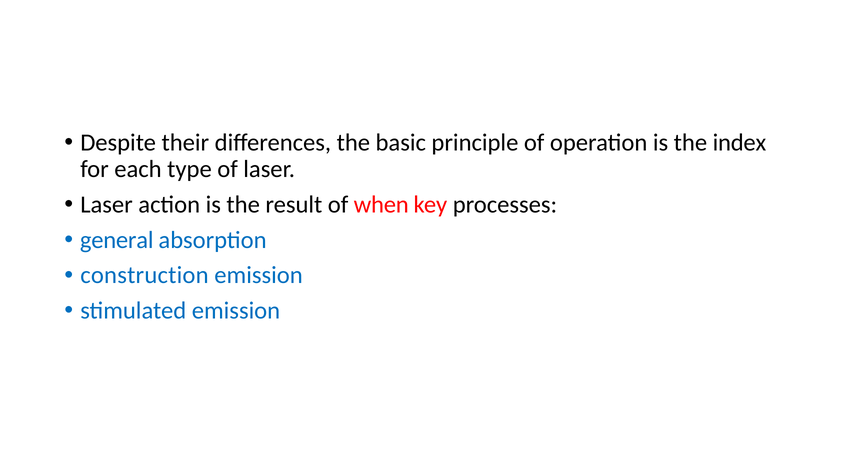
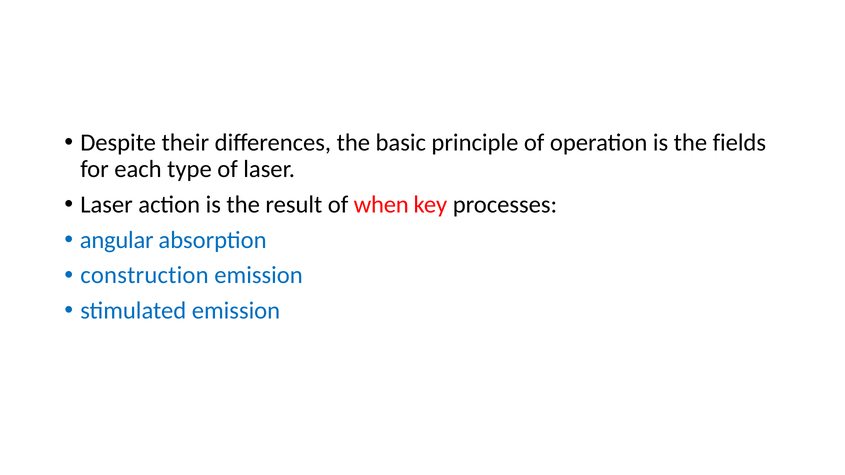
index: index -> fields (739, 143)
general: general -> angular (117, 240)
